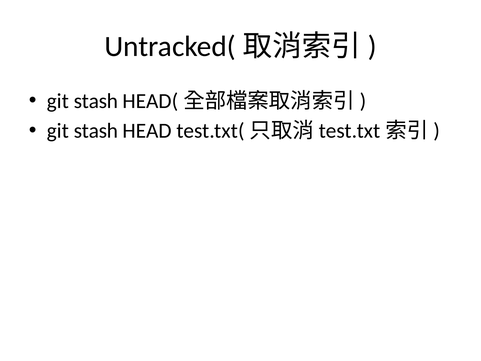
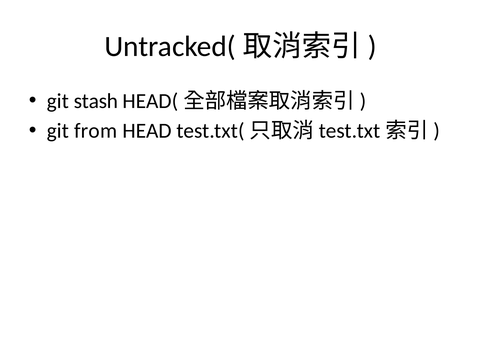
stash: stash -> from (96, 131)
